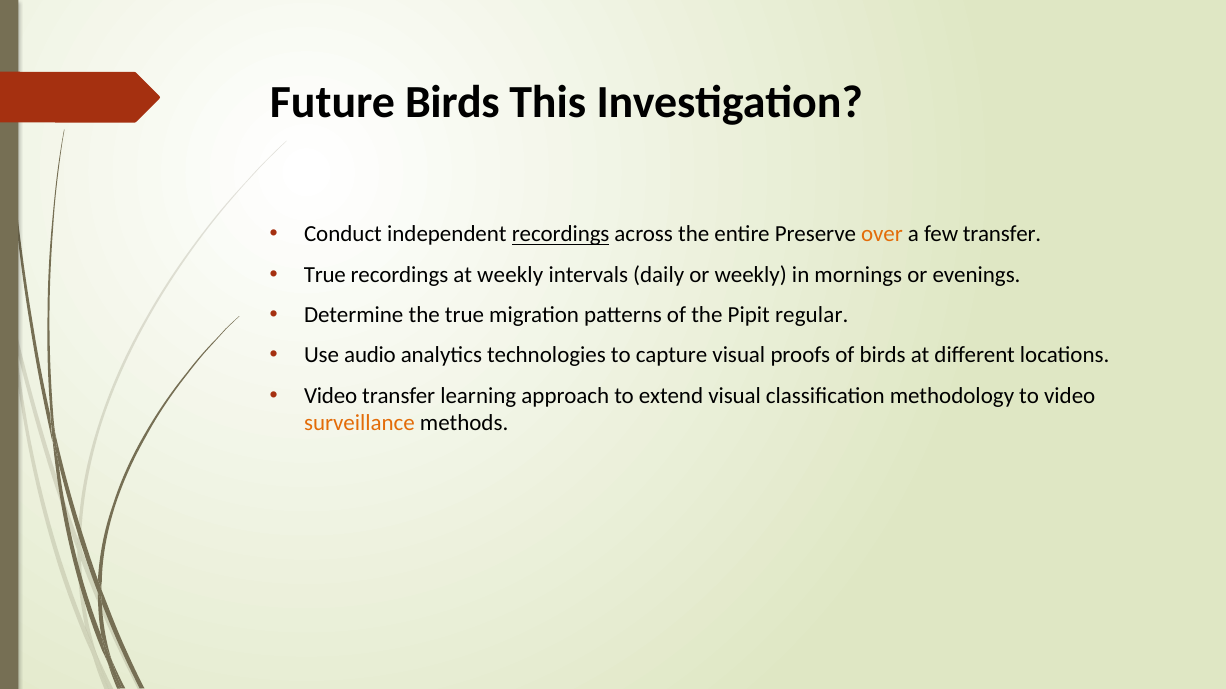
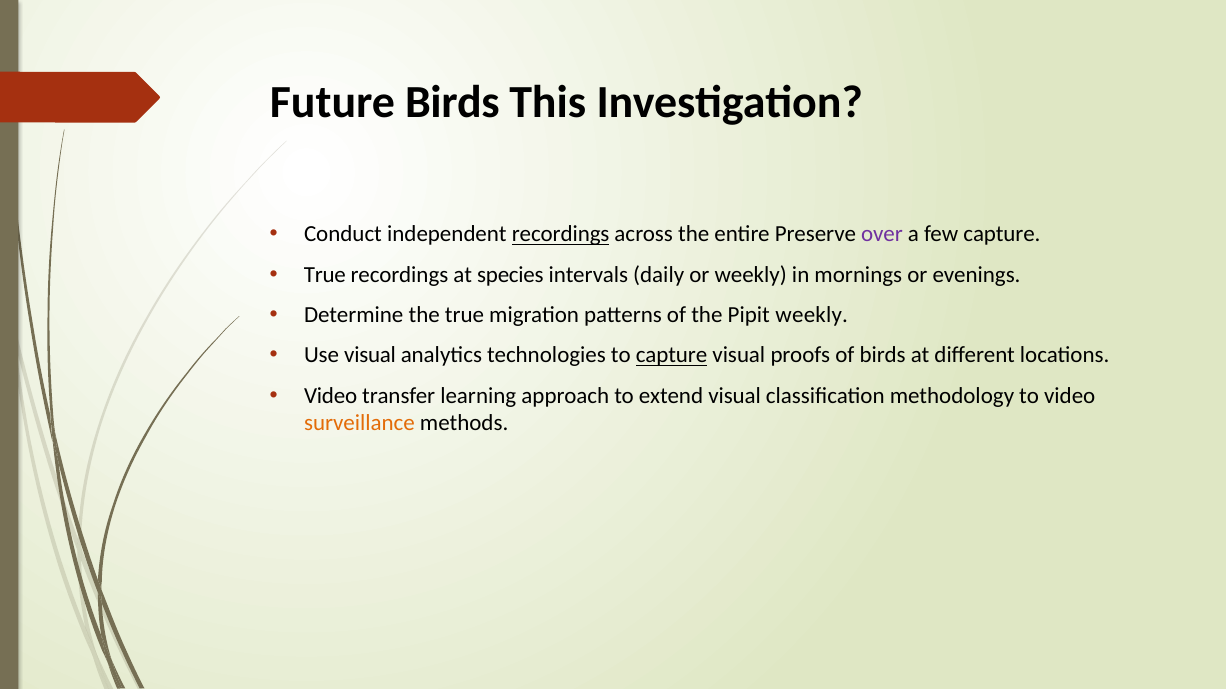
over colour: orange -> purple (882, 235)
few transfer: transfer -> capture (1002, 235)
at weekly: weekly -> species (510, 275)
Pipit regular: regular -> weekly (812, 315)
Use audio: audio -> visual (370, 356)
capture underline: none -> present (672, 356)
